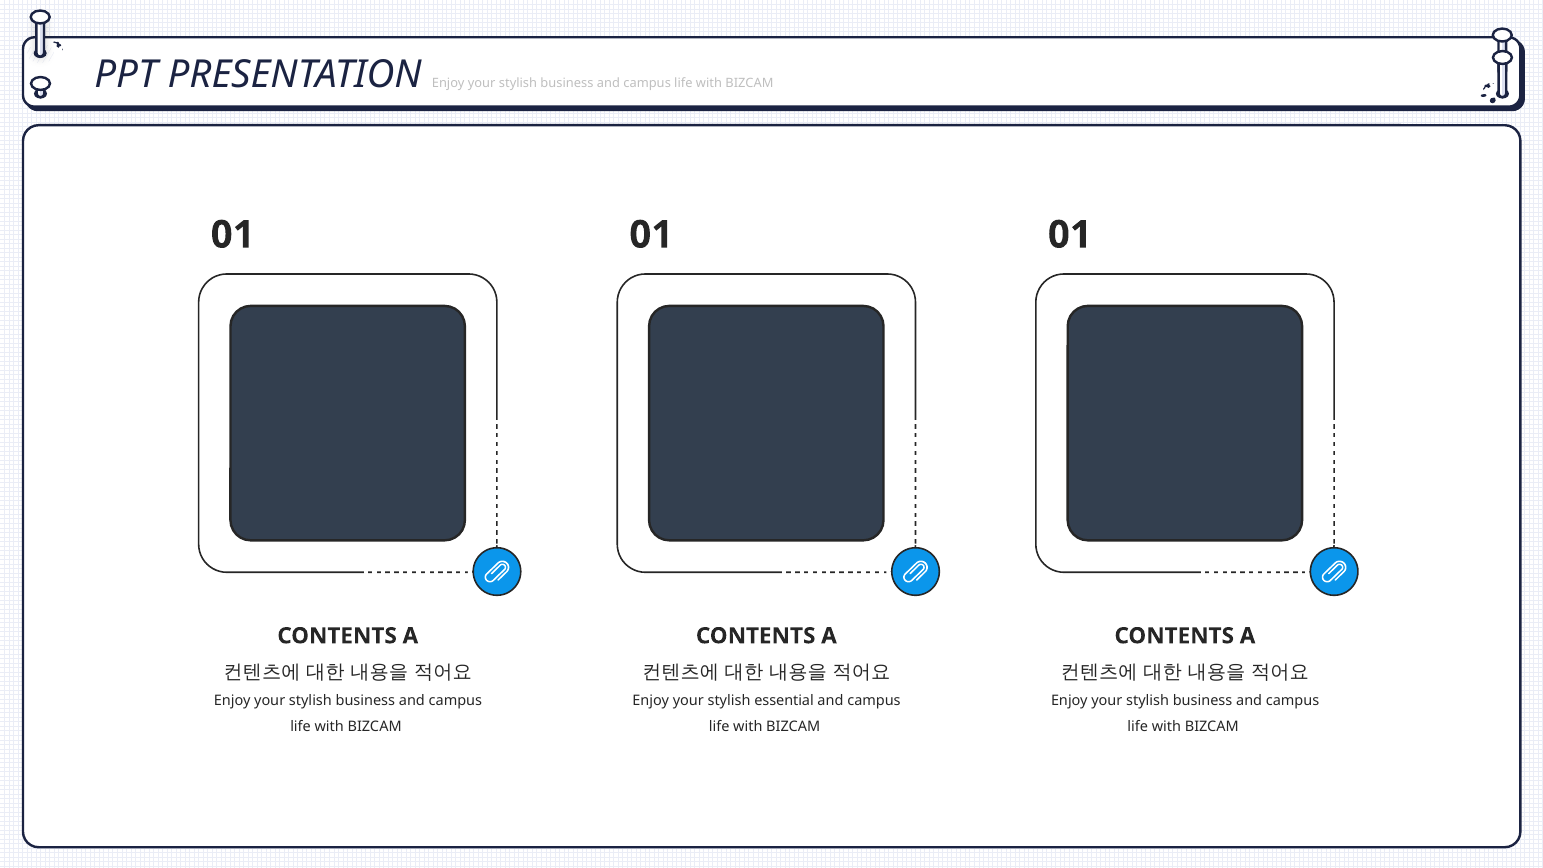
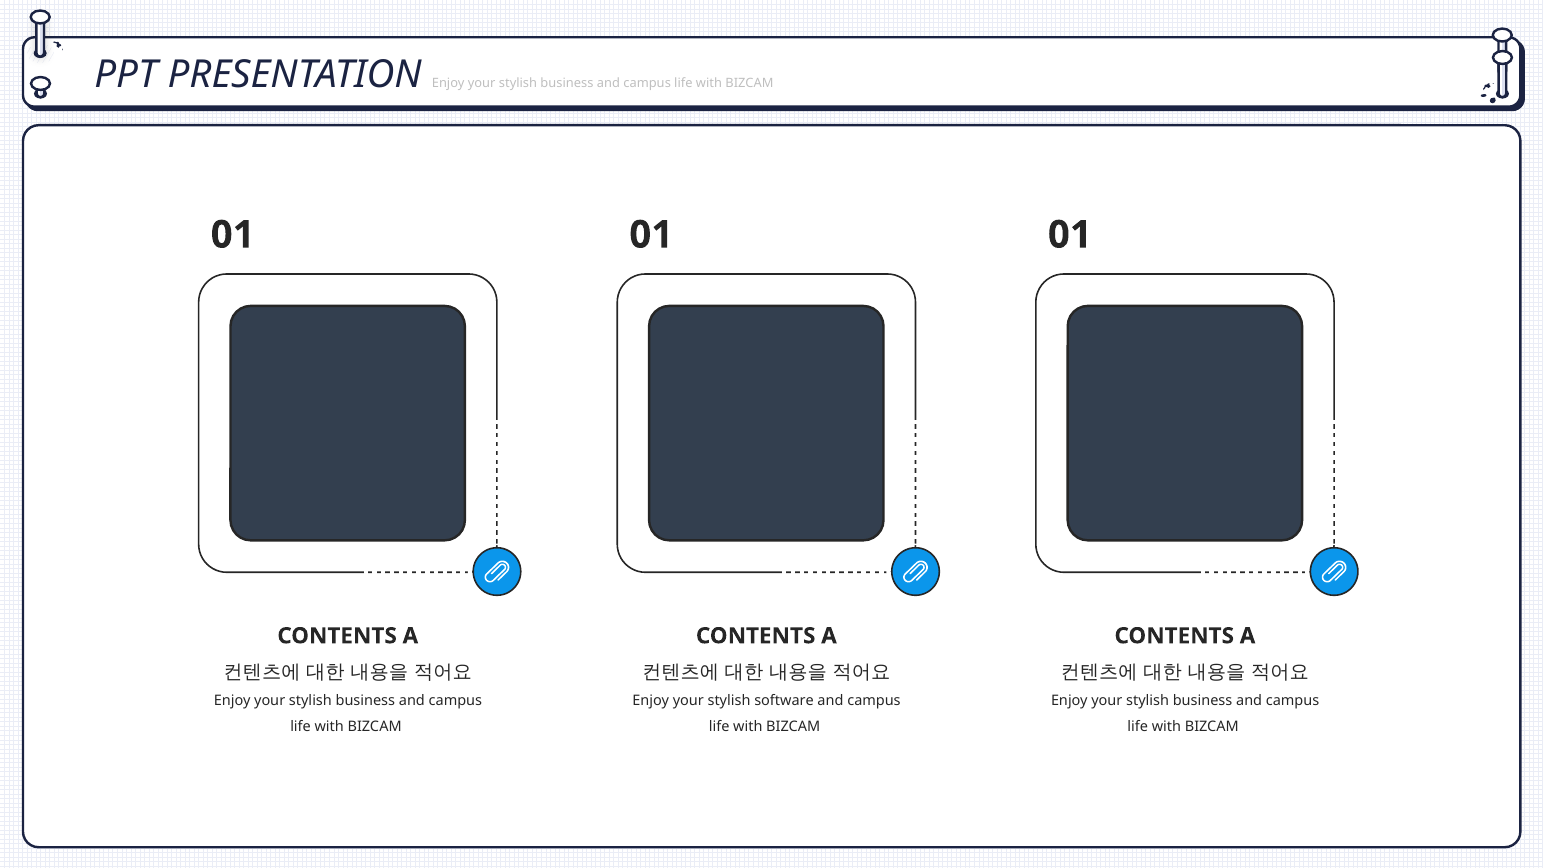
essential: essential -> software (784, 701)
